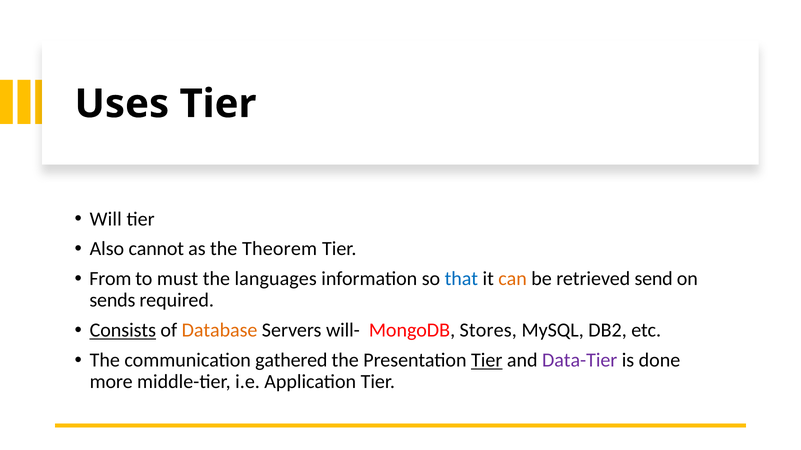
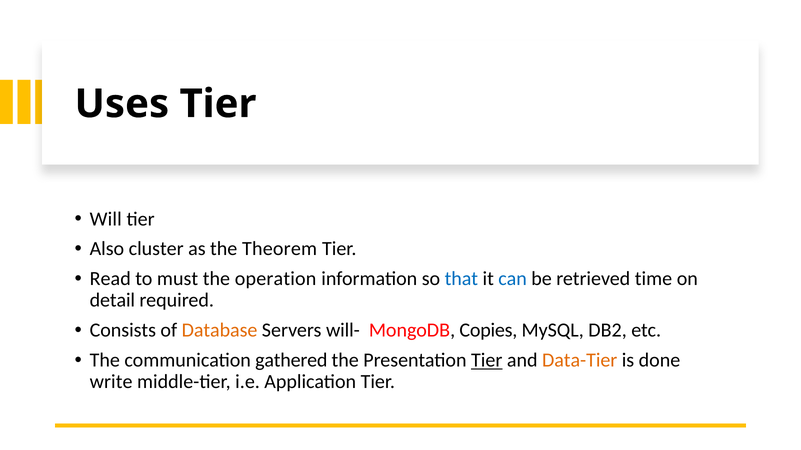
cannot: cannot -> cluster (156, 249)
From: From -> Read (110, 279)
languages: languages -> operation (276, 279)
can colour: orange -> blue (513, 279)
send: send -> time (654, 279)
sends: sends -> detail (112, 301)
Consists underline: present -> none (123, 331)
Stores: Stores -> Copies (488, 331)
Data-Tier colour: purple -> orange (580, 361)
more: more -> write (111, 382)
